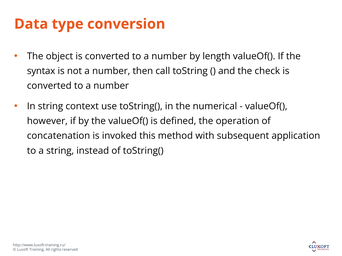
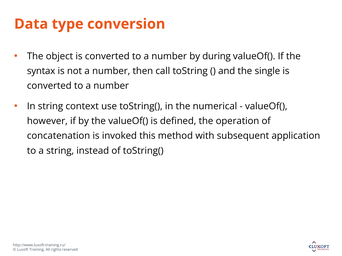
length: length -> during (217, 56)
check: check -> single (267, 71)
